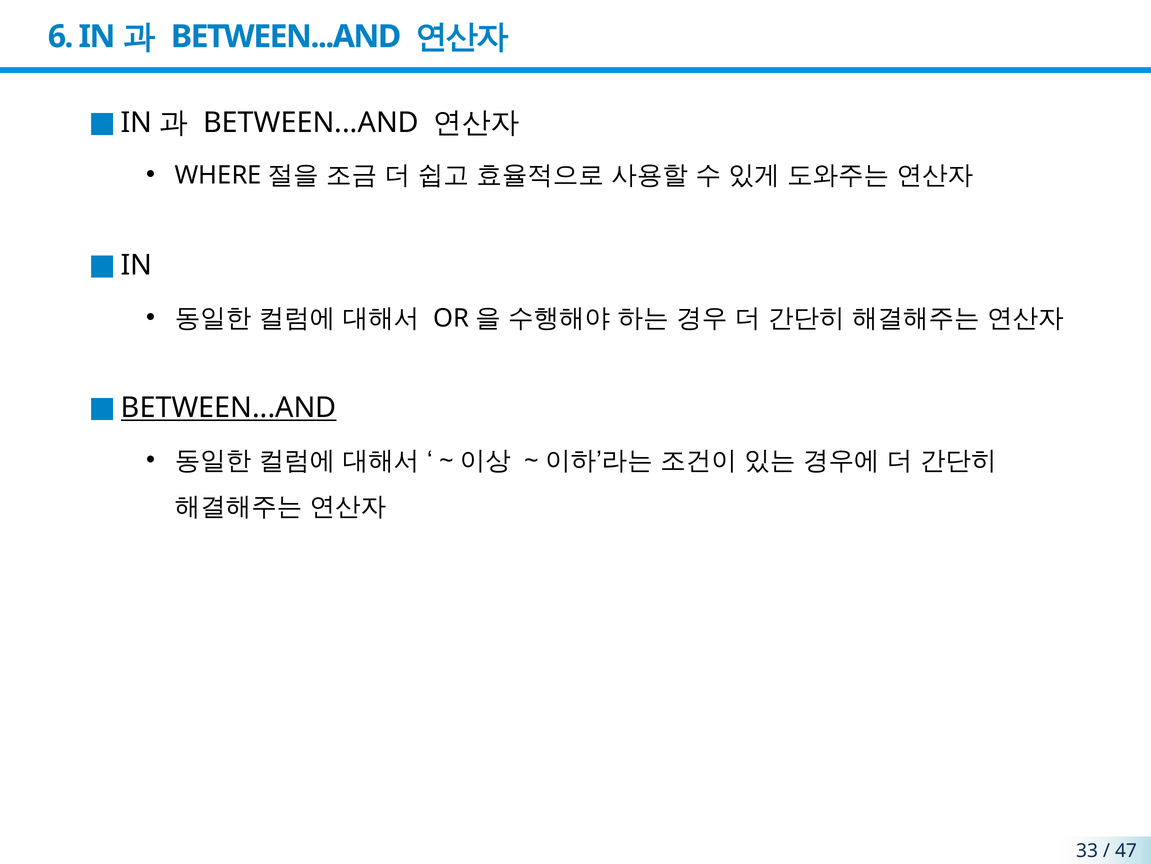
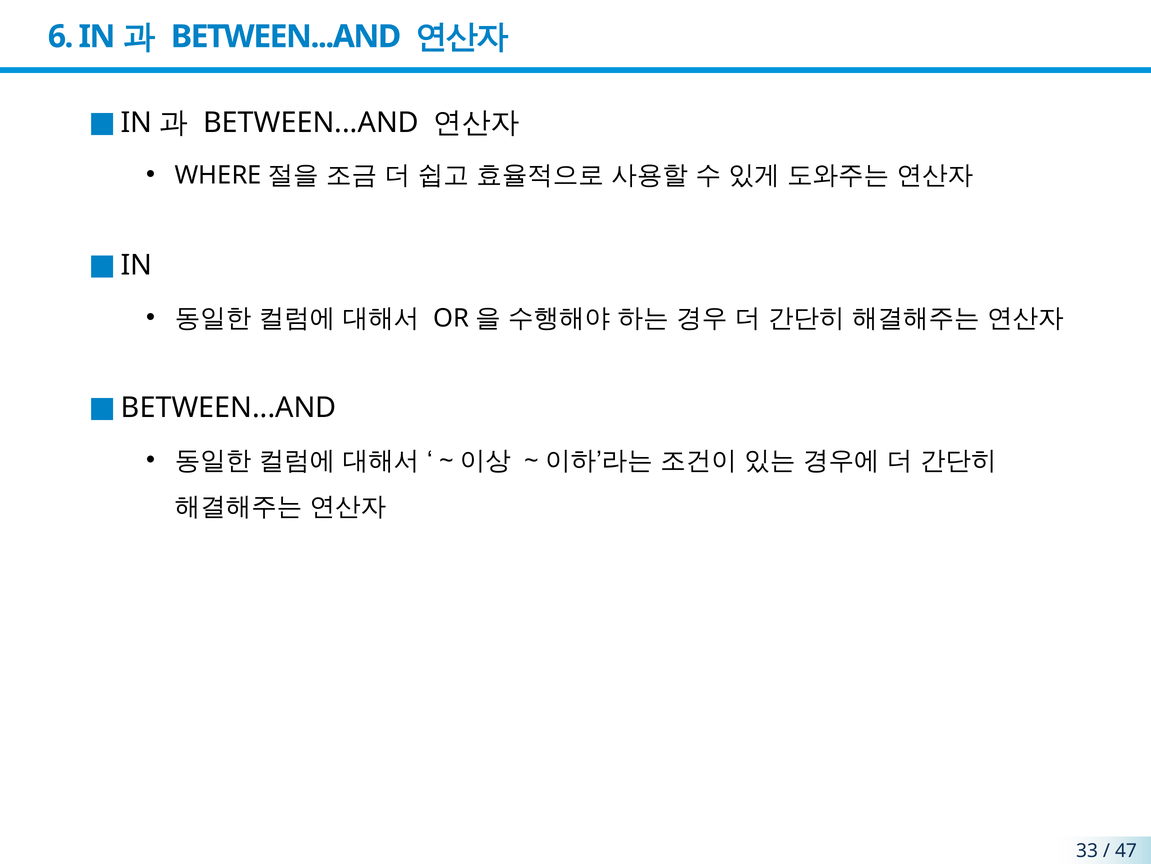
BETWEEN...AND underline: present -> none (229, 408)
